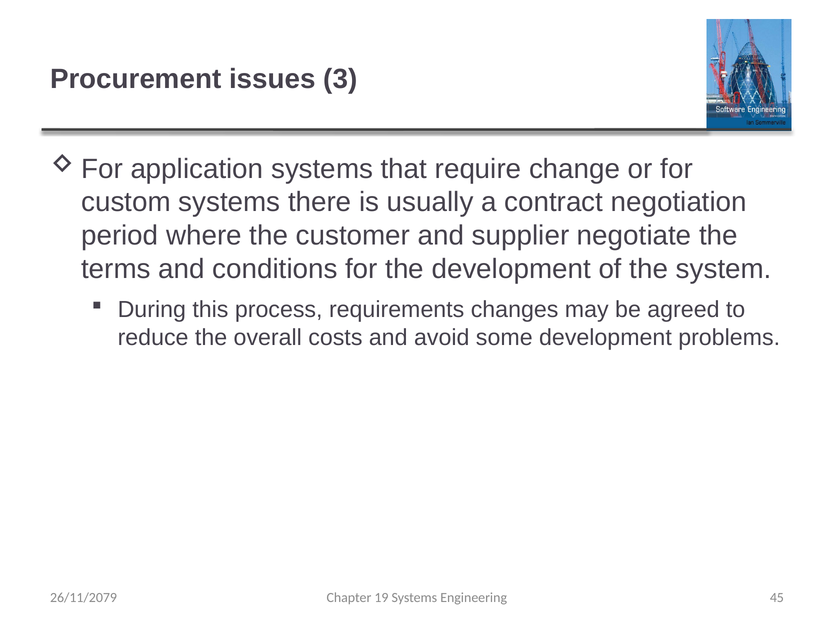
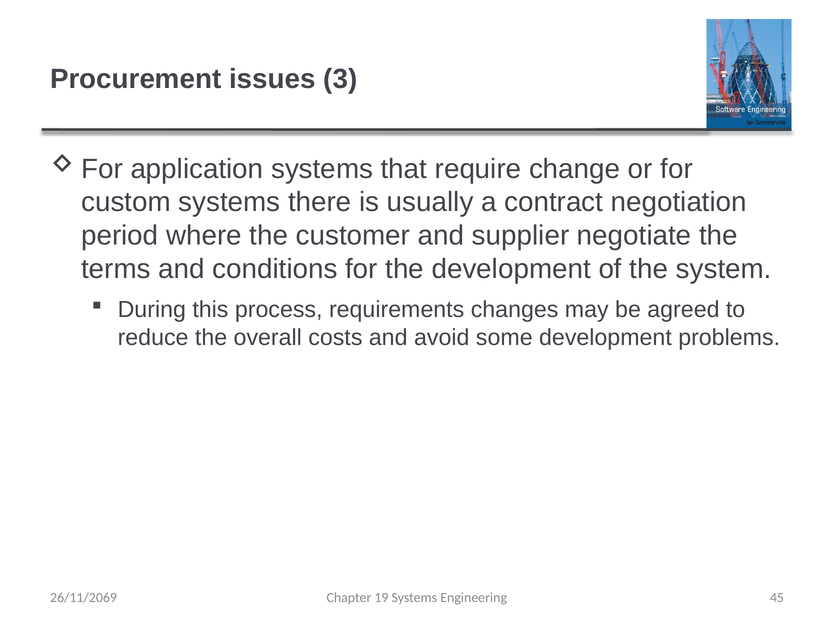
26/11/2079: 26/11/2079 -> 26/11/2069 (84, 597)
